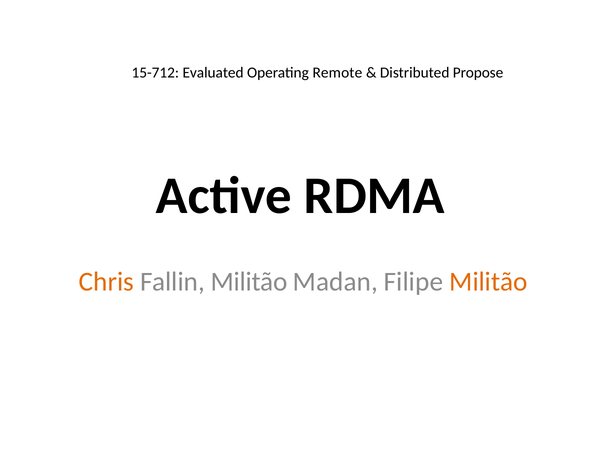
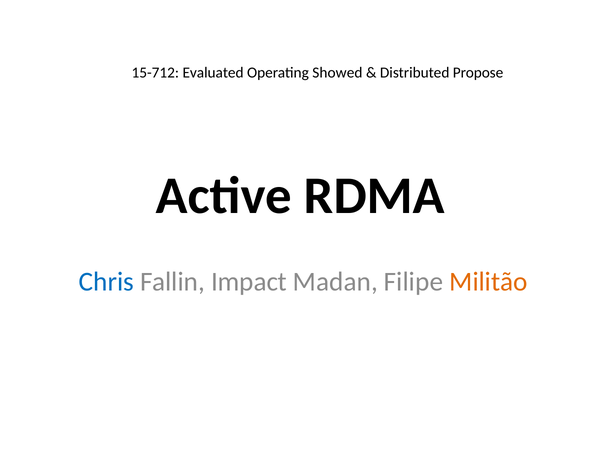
Remote: Remote -> Showed (337, 73)
Chris colour: orange -> blue (106, 282)
Fallin Militão: Militão -> Impact (249, 282)
